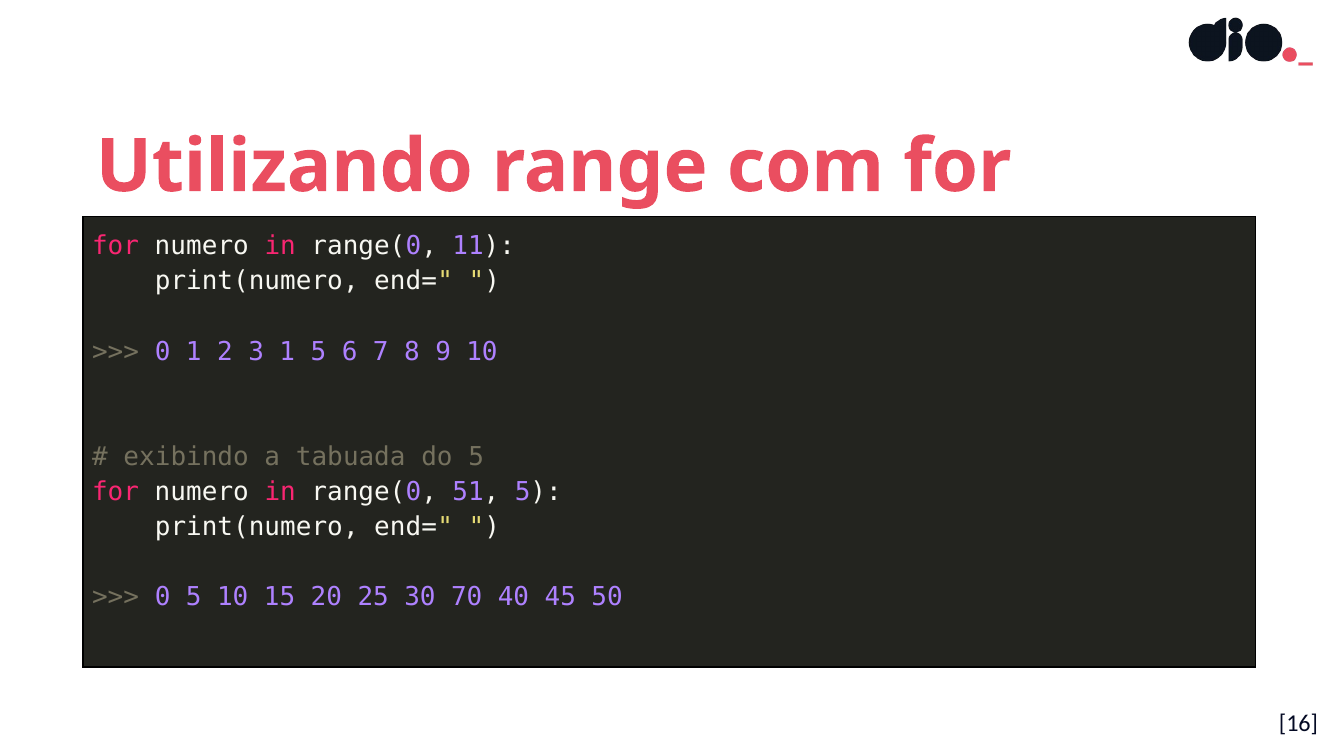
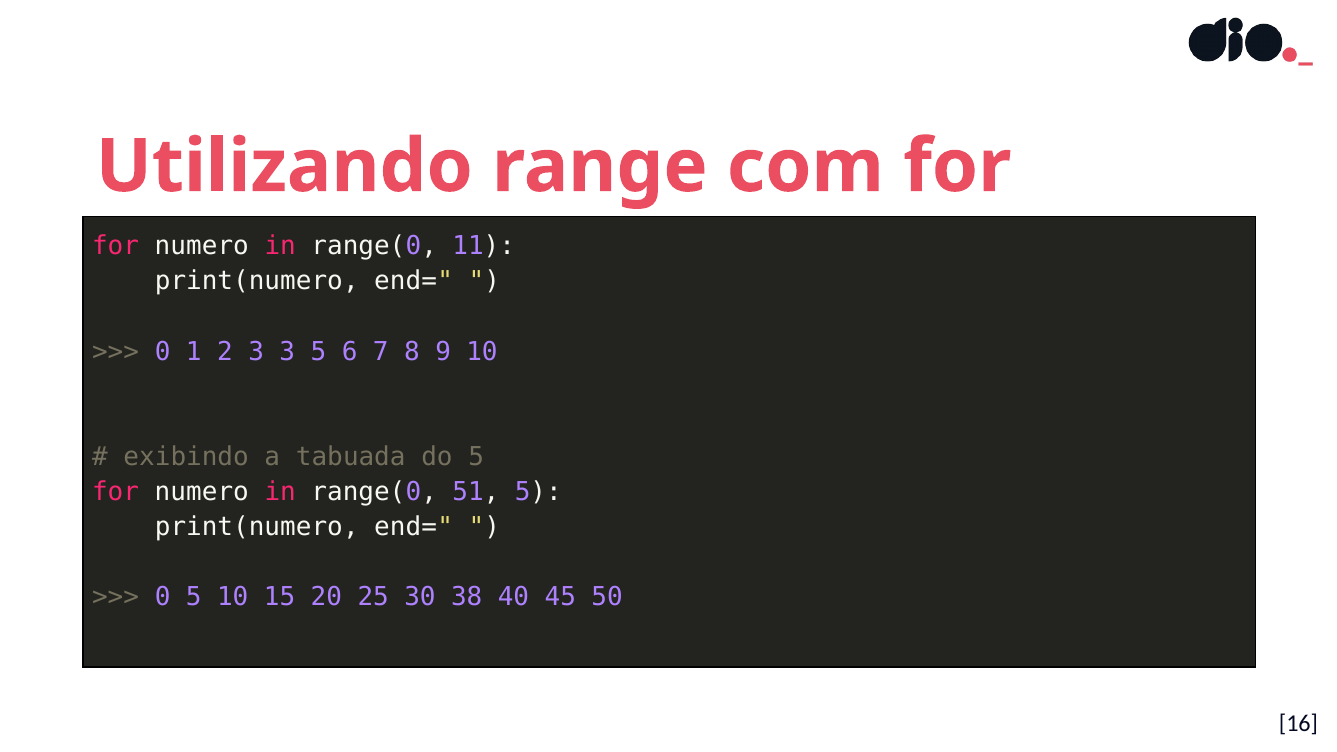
3 1: 1 -> 3 (287, 351)
70: 70 -> 38 (467, 597)
